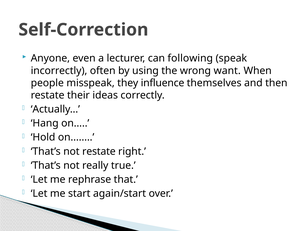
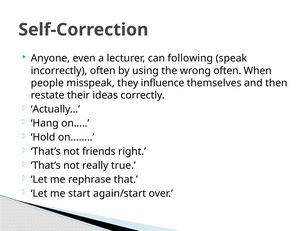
wrong want: want -> often (227, 71)
not restate: restate -> friends (99, 151)
